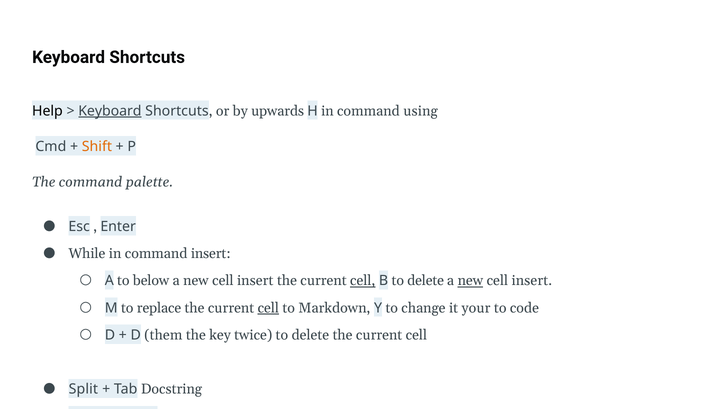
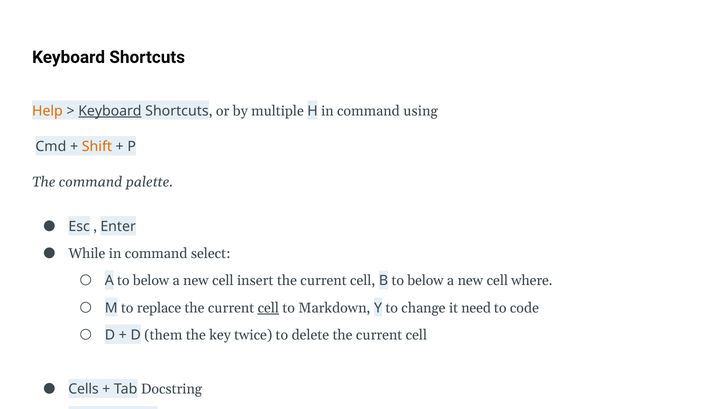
Help colour: black -> orange (47, 111)
by upwards: upwards -> multiple (278, 111)
command insert: insert -> select (211, 254)
cell underline: present -> none (363, 281)
B to delete: delete -> below (426, 281)
new underline: present -> none (470, 281)
insert: insert -> where (532, 281)
it your: your -> need (476, 308)
Split: Split -> Cells (84, 389)
